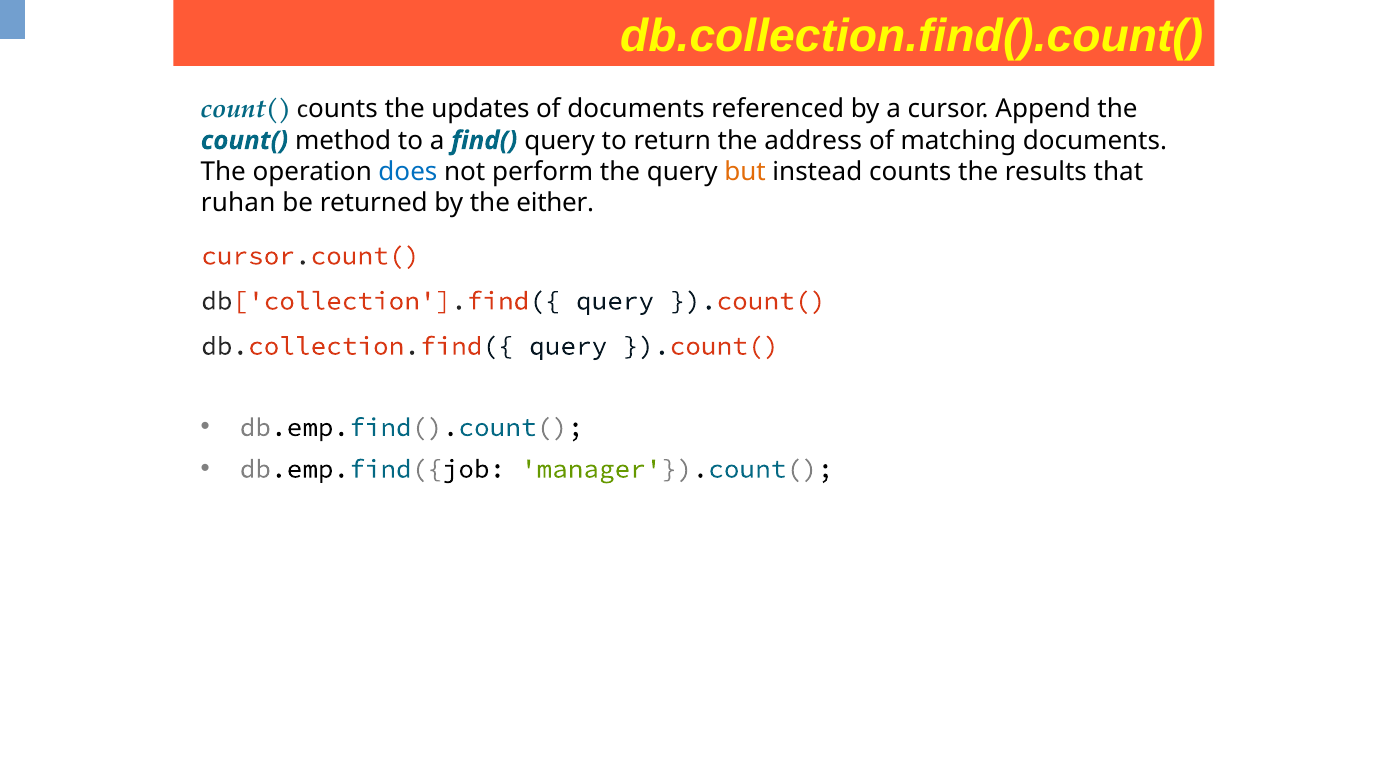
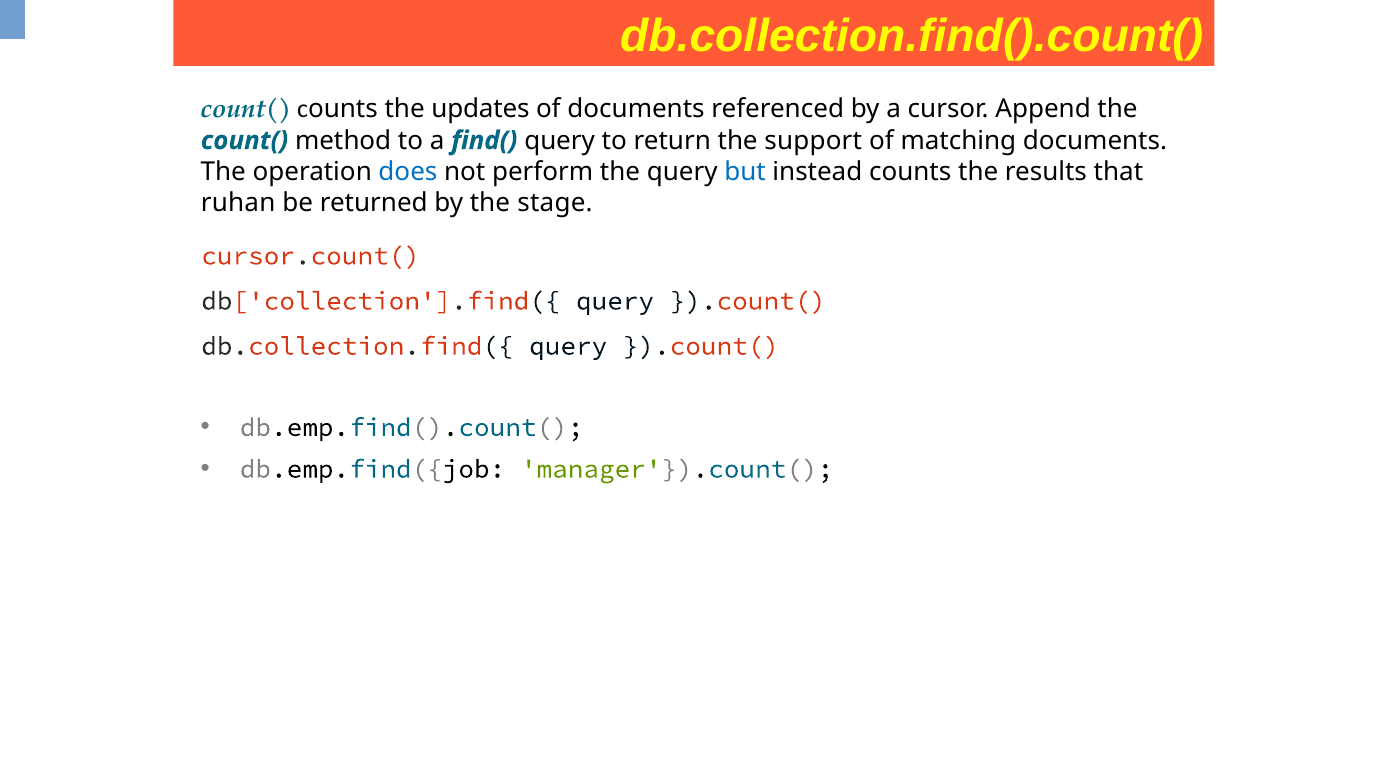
address: address -> support (813, 141)
but colour: orange -> blue (745, 172)
either: either -> stage (555, 203)
